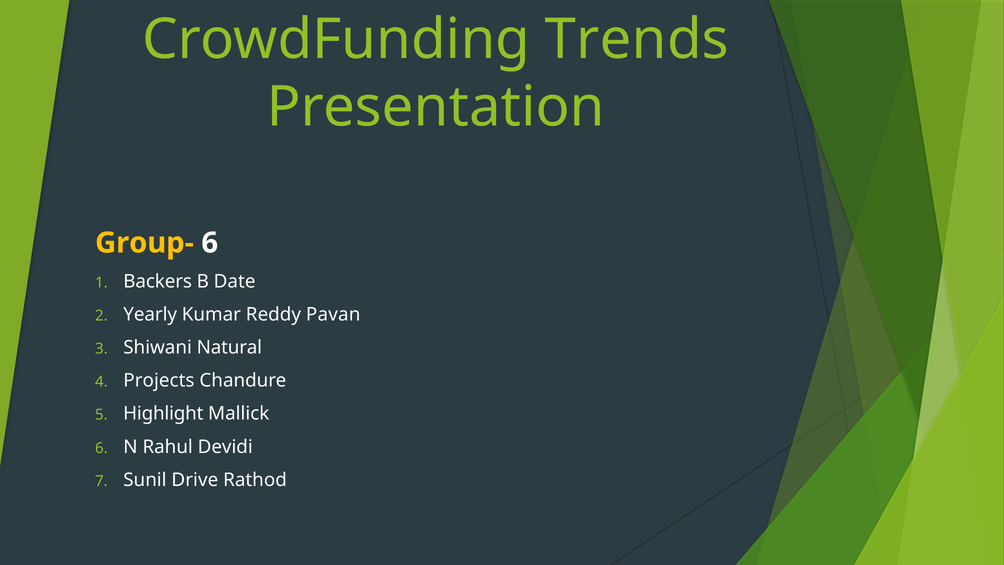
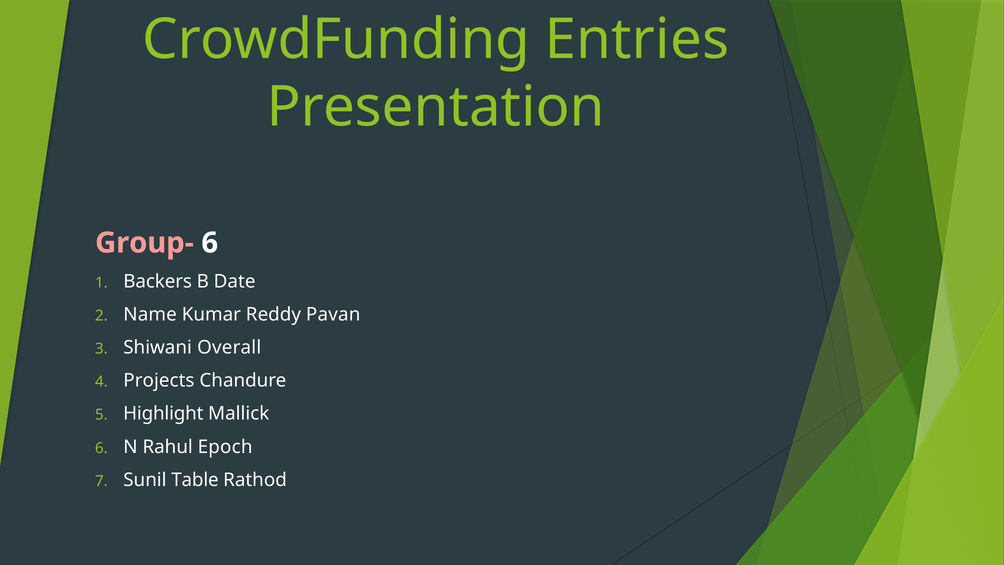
Trends: Trends -> Entries (637, 39)
Group- colour: yellow -> pink (145, 243)
Yearly: Yearly -> Name (150, 314)
Natural: Natural -> Overall (229, 347)
Devidi: Devidi -> Epoch (225, 447)
Drive: Drive -> Table (195, 480)
